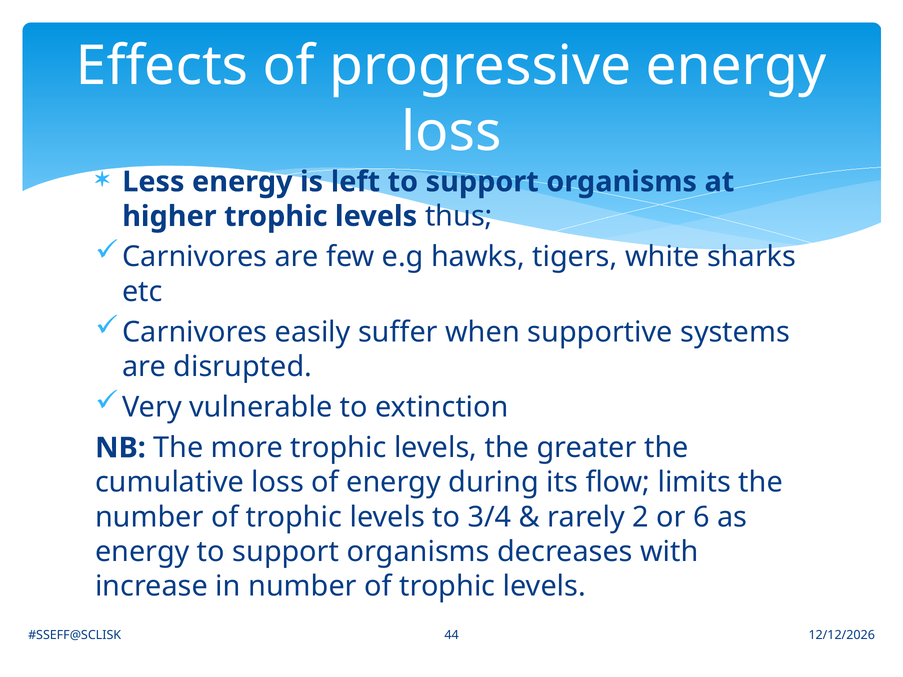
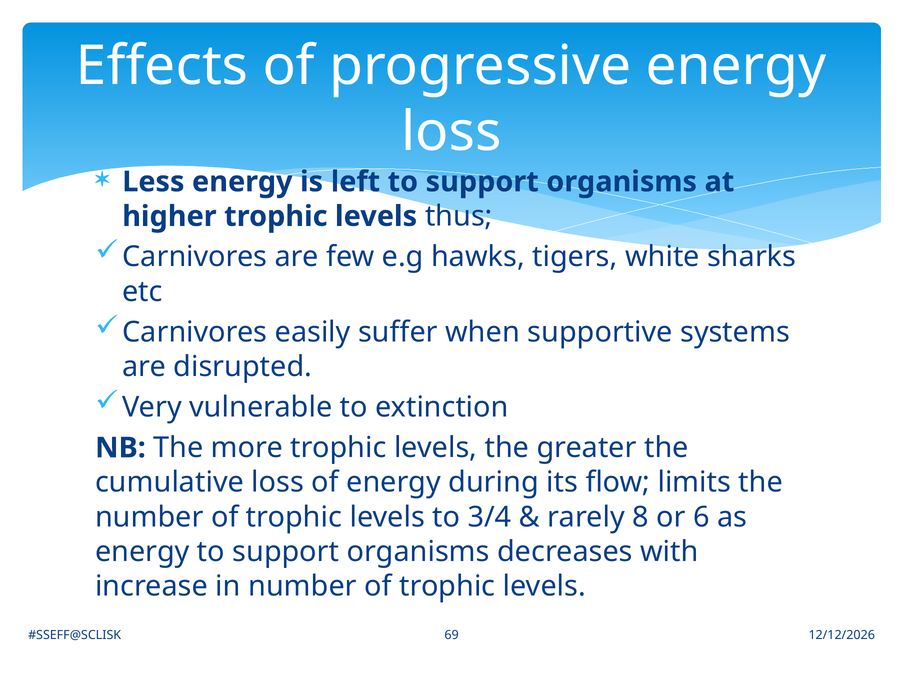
2: 2 -> 8 (641, 517)
44: 44 -> 69 (452, 635)
